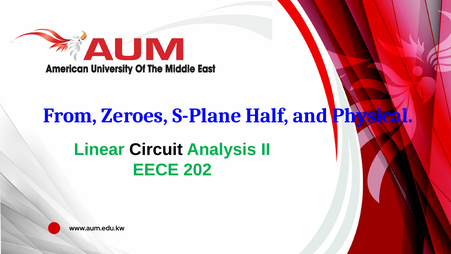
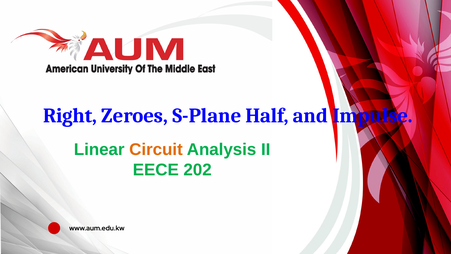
From: From -> Right (70, 116)
Physical: Physical -> Impulse (373, 116)
Circuit colour: black -> orange (156, 149)
